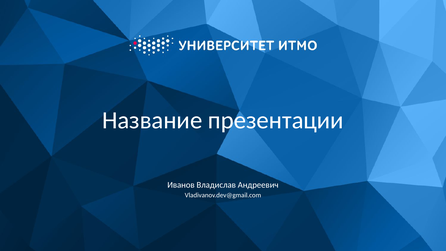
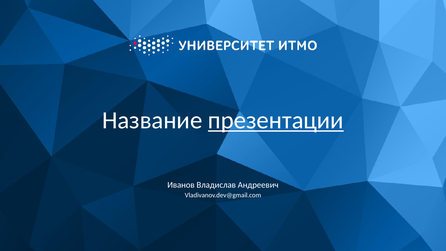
презентации underline: none -> present (276, 120)
